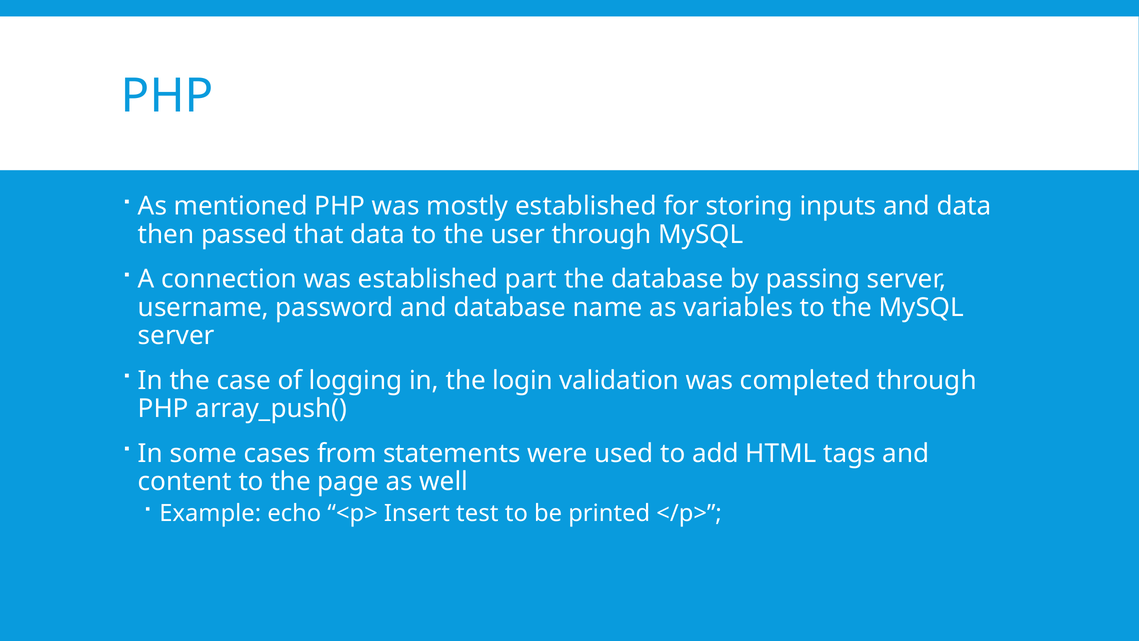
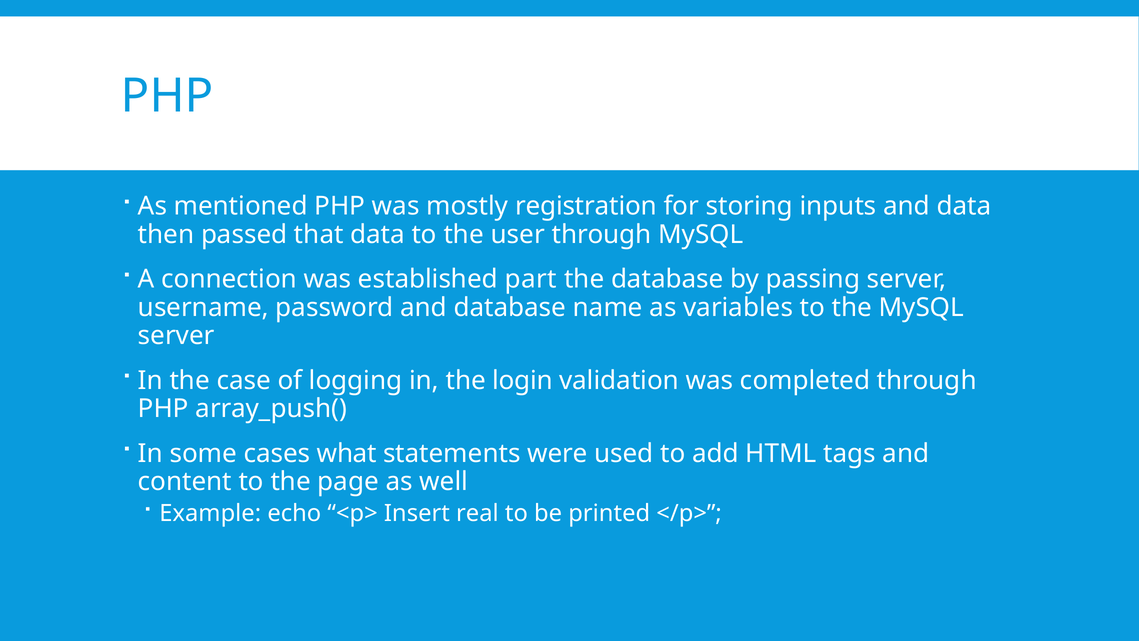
mostly established: established -> registration (586, 206)
from: from -> what (347, 453)
test: test -> real (477, 513)
